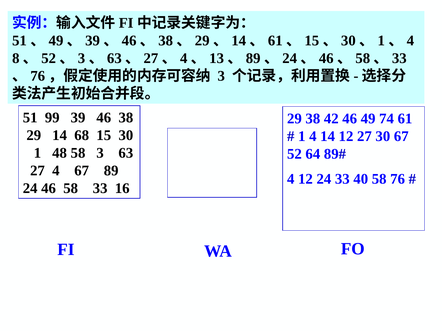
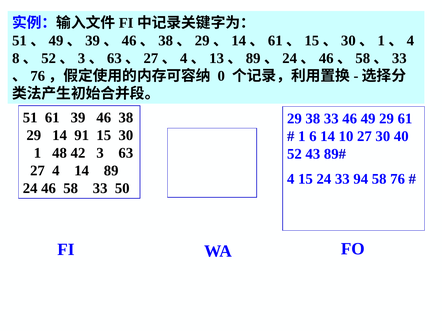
3: 3 -> 0 (221, 76)
51 99: 99 -> 61 (52, 118)
38 42: 42 -> 33 (331, 119)
49 74: 74 -> 29 (387, 119)
68: 68 -> 91 (82, 136)
1 4: 4 -> 6 (313, 137)
14 12: 12 -> 10 (346, 137)
30 67: 67 -> 40 (401, 137)
48 58: 58 -> 42 (78, 153)
64: 64 -> 43 (313, 154)
4 67: 67 -> 14 (82, 171)
4 12: 12 -> 15 (305, 179)
40: 40 -> 94 (361, 179)
16: 16 -> 50 (122, 189)
